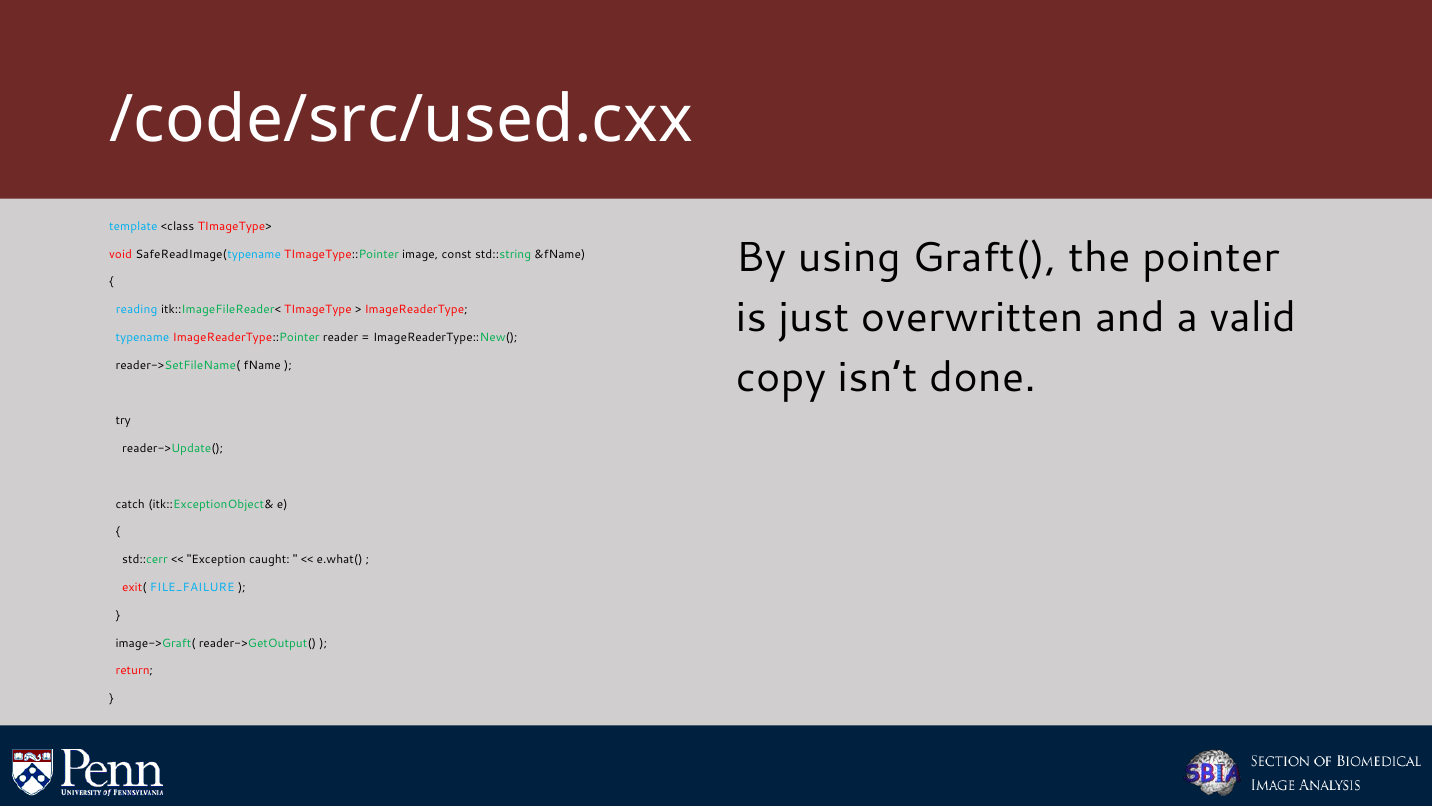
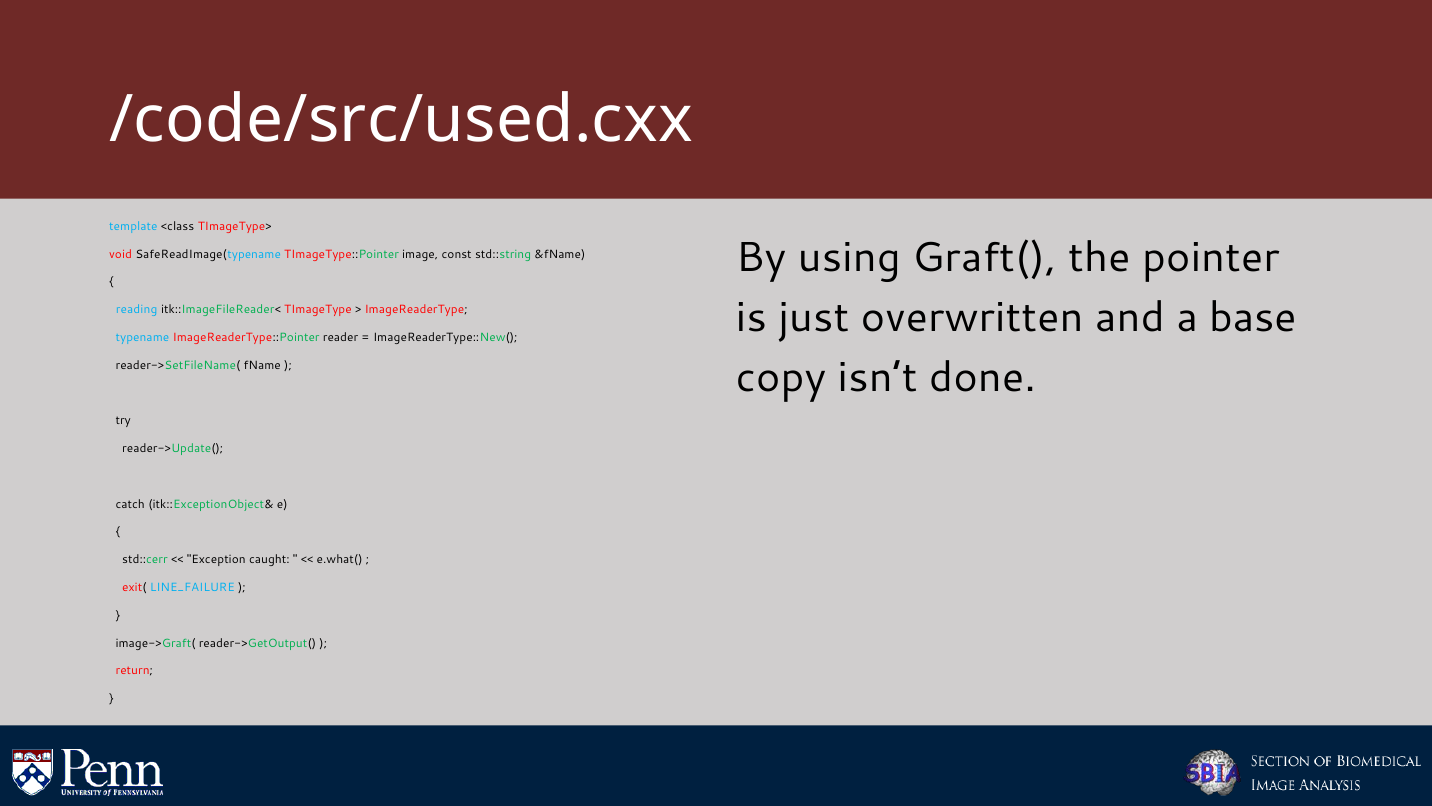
valid: valid -> base (1253, 318)
FILE_FAILURE: FILE_FAILURE -> LINE_FAILURE (192, 587)
